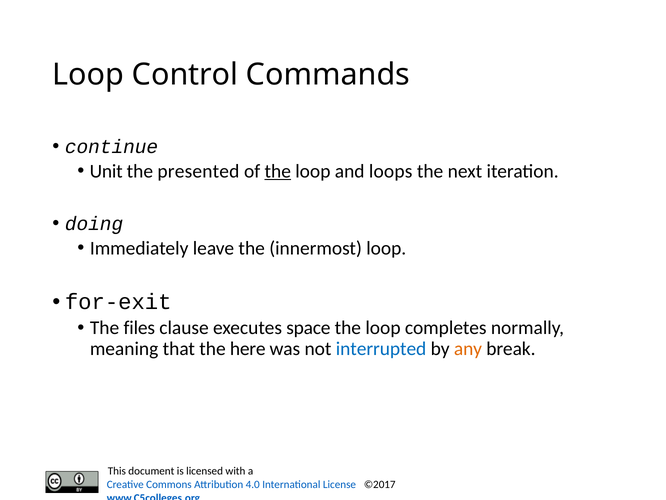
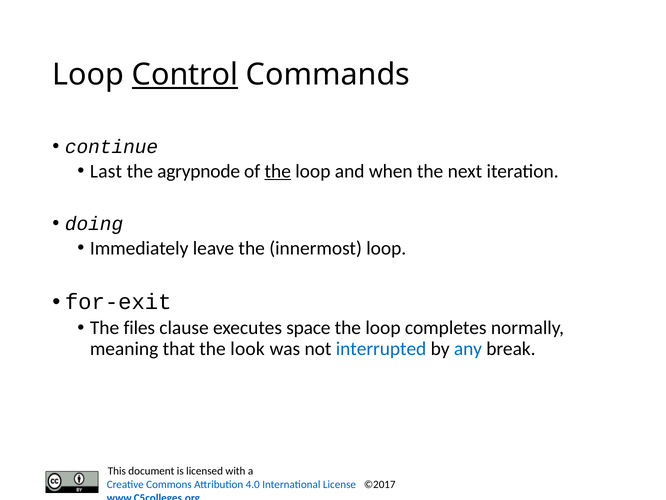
Control underline: none -> present (185, 75)
Unit: Unit -> Last (106, 171)
presented: presented -> agrypnode (199, 171)
loops: loops -> when (391, 171)
here: here -> look (248, 349)
any colour: orange -> blue (468, 349)
